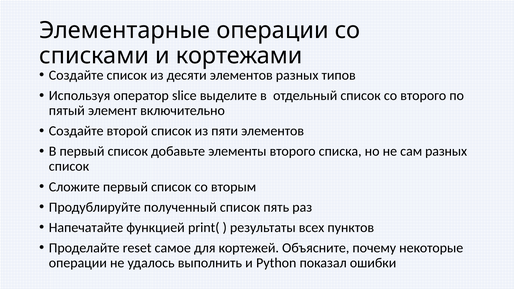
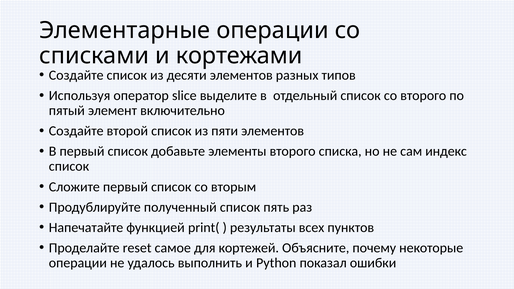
сам разных: разных -> индекс (446, 151)
